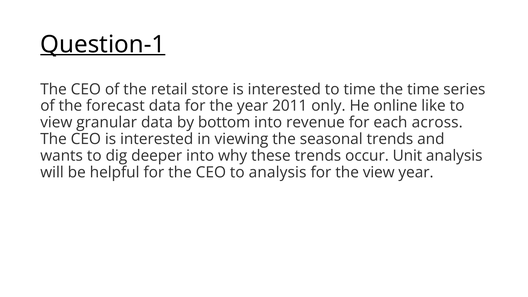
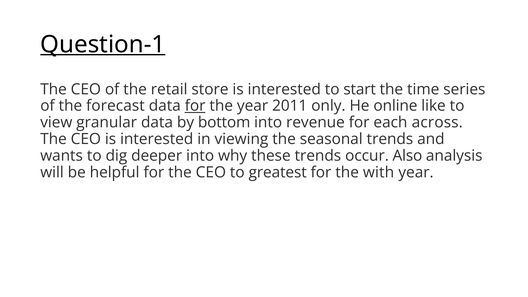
to time: time -> start (360, 89)
for underline: none -> present (195, 106)
Unit: Unit -> Also (407, 156)
to analysis: analysis -> greatest (278, 172)
the view: view -> with (379, 172)
